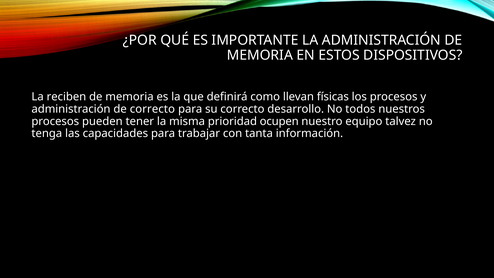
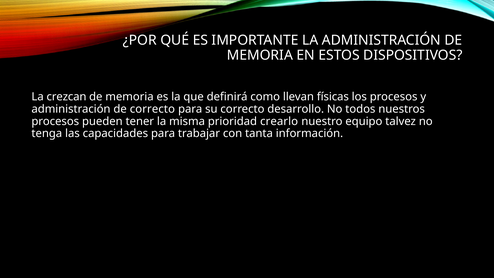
reciben: reciben -> crezcan (66, 97)
ocupen: ocupen -> crearlo (279, 121)
